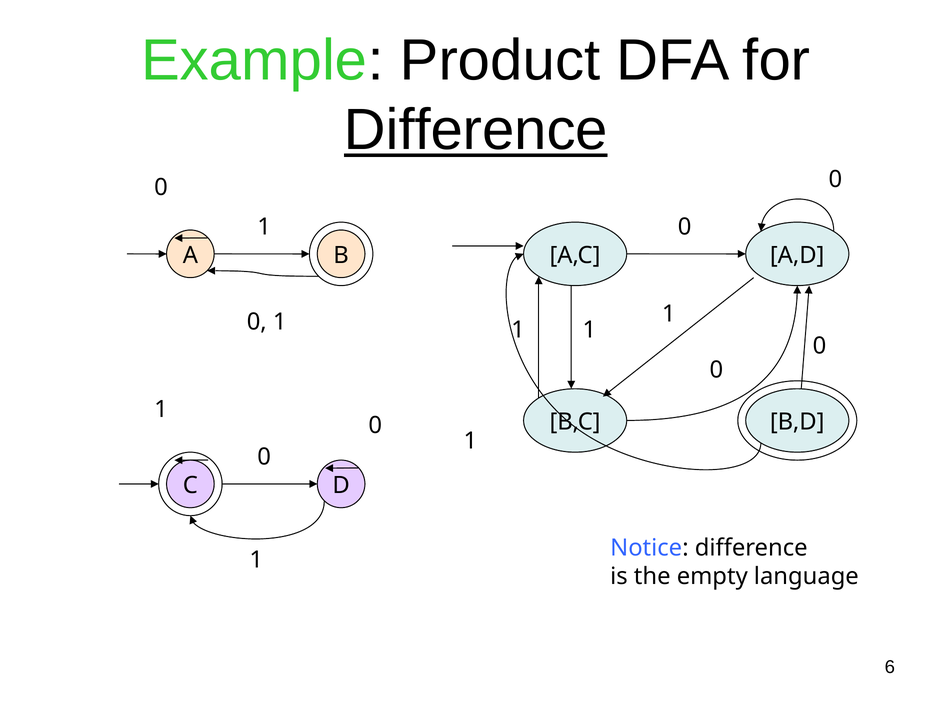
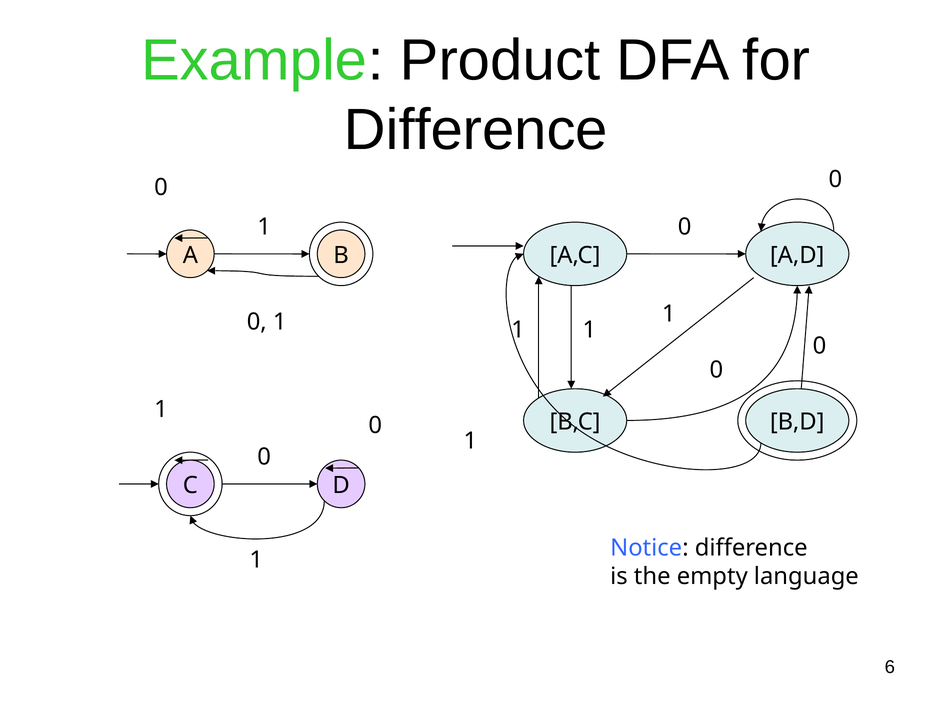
Difference underline: present -> none (476, 130)
